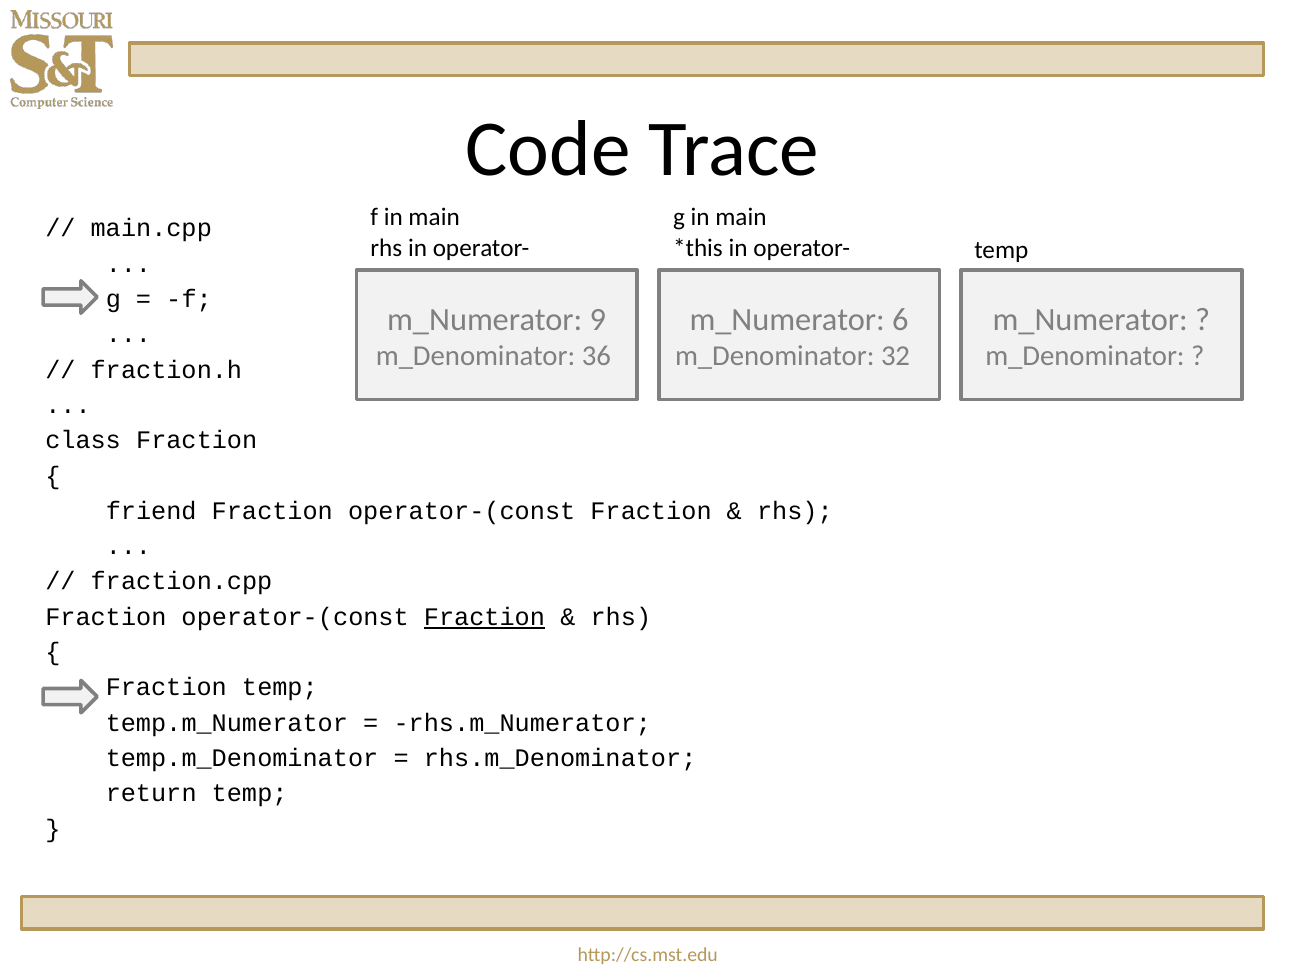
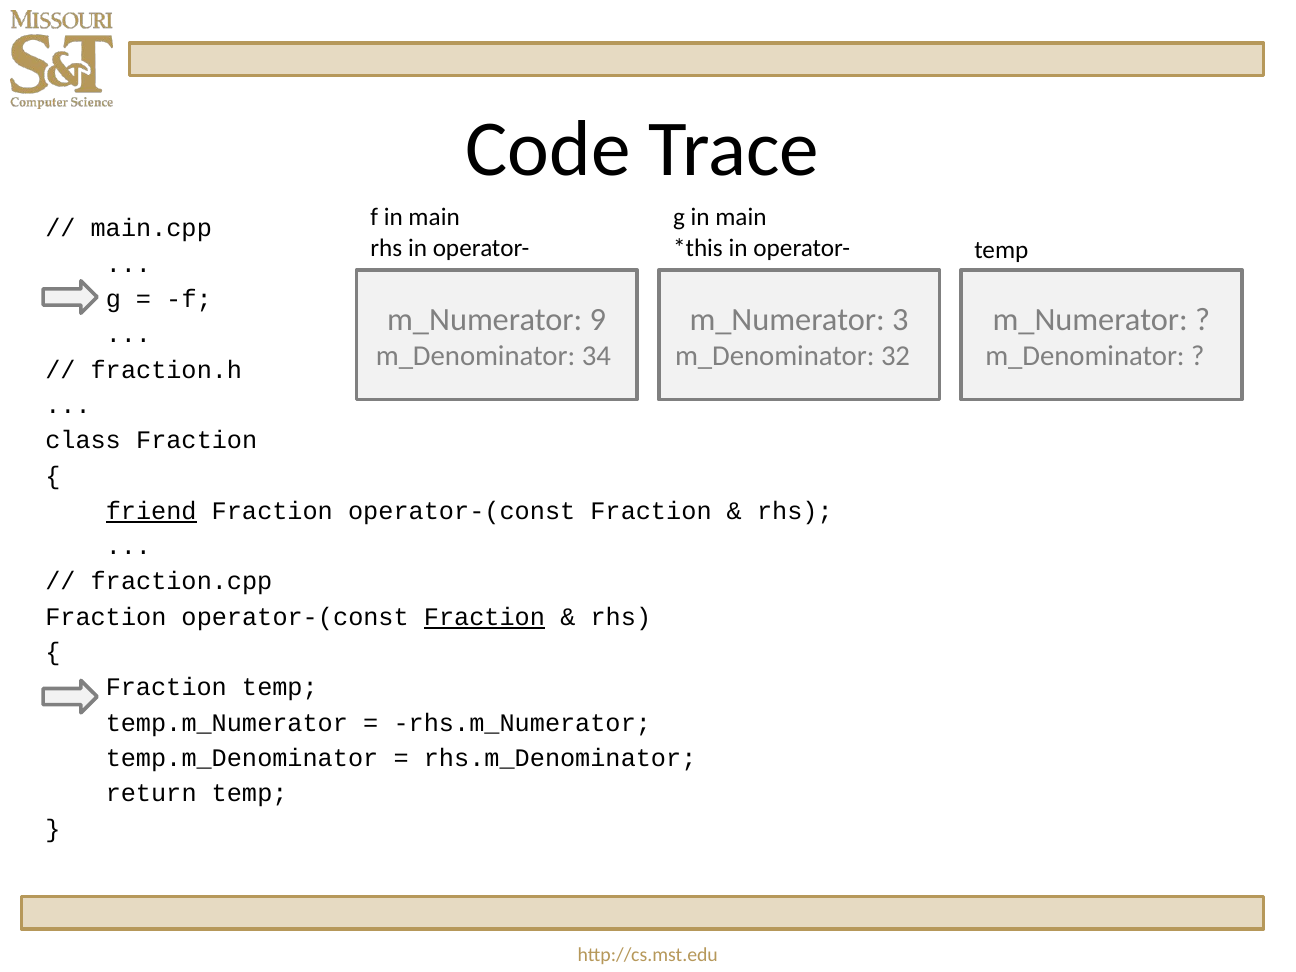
6: 6 -> 3 (900, 320)
36: 36 -> 34 (596, 356)
friend underline: none -> present (151, 511)
